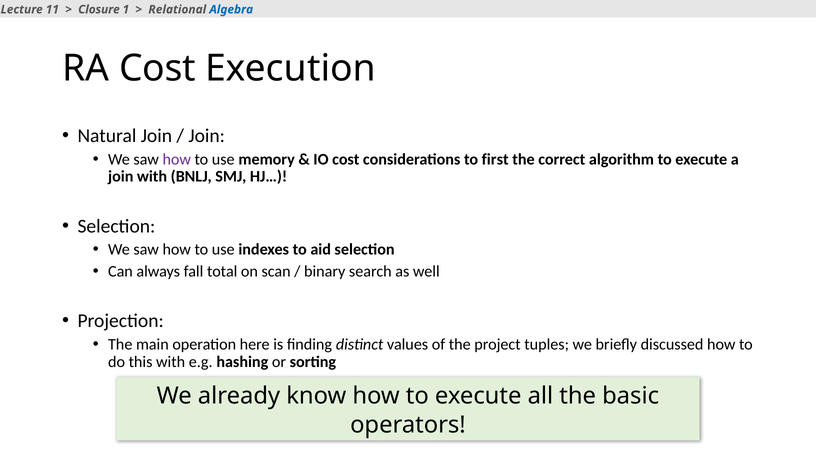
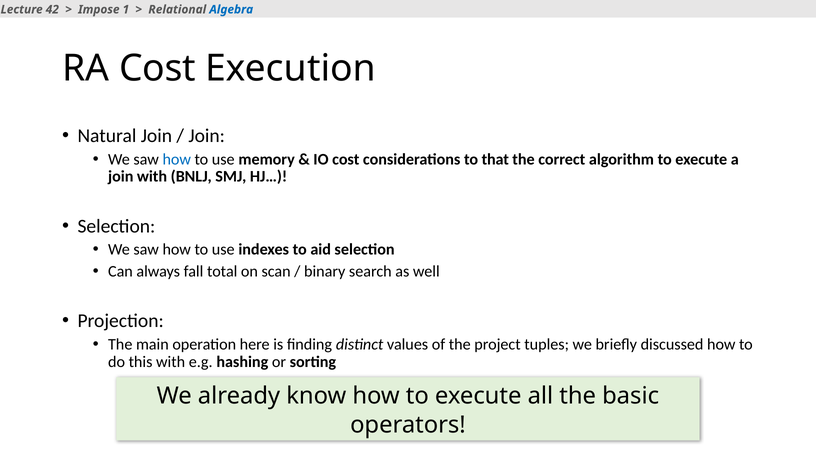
11: 11 -> 42 (52, 9)
Closure: Closure -> Impose (99, 9)
how colour: purple -> blue (177, 159)
first: first -> that (495, 159)
